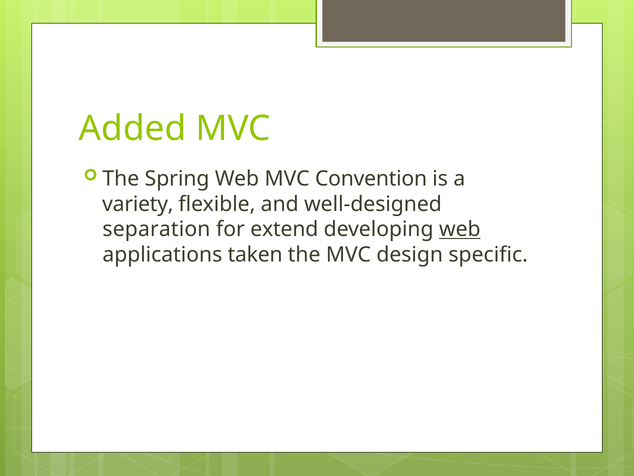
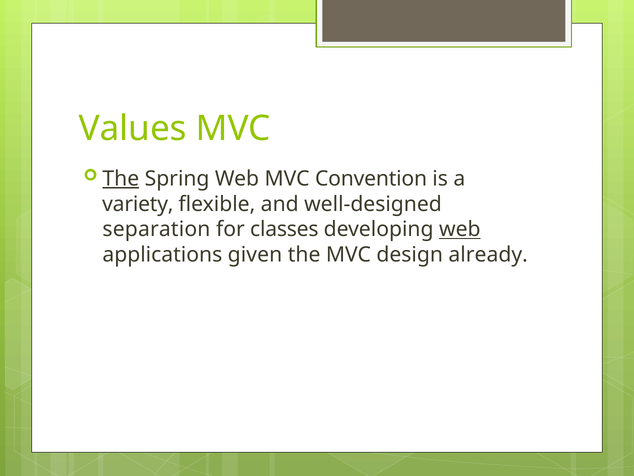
Added: Added -> Values (133, 129)
The underline: none -> present (121, 178)
extend: extend -> classes (284, 229)
taken: taken -> given (255, 255)
specific: specific -> already (488, 255)
